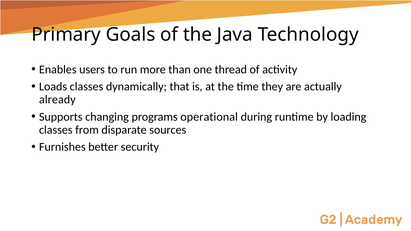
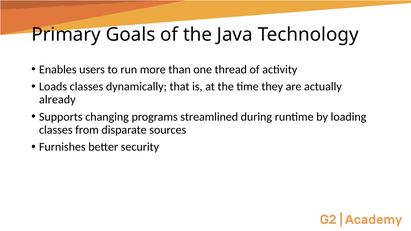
operational: operational -> streamlined (209, 117)
